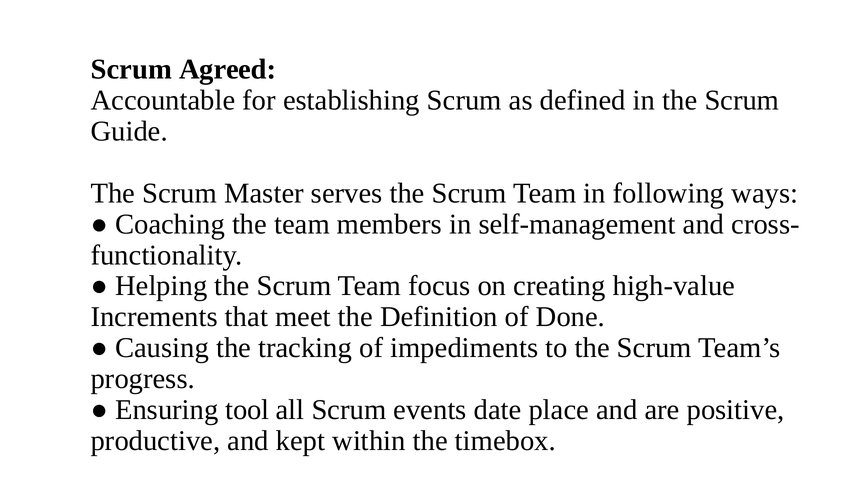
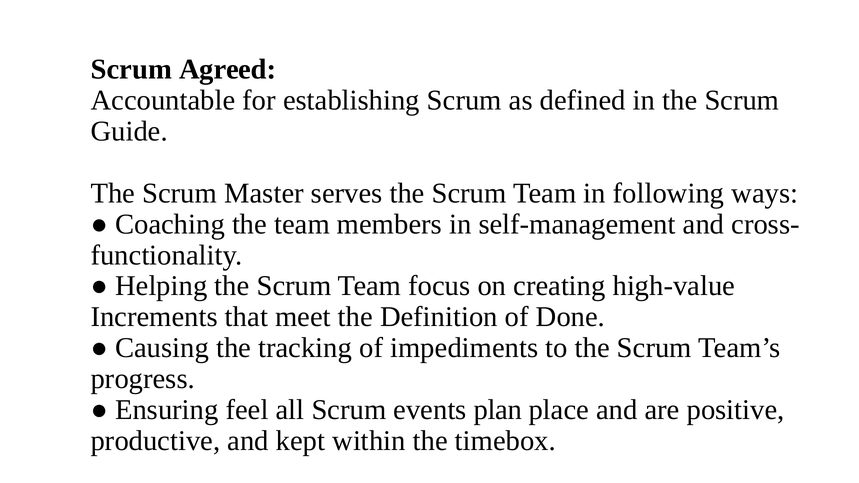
tool: tool -> feel (247, 410)
date: date -> plan (498, 410)
